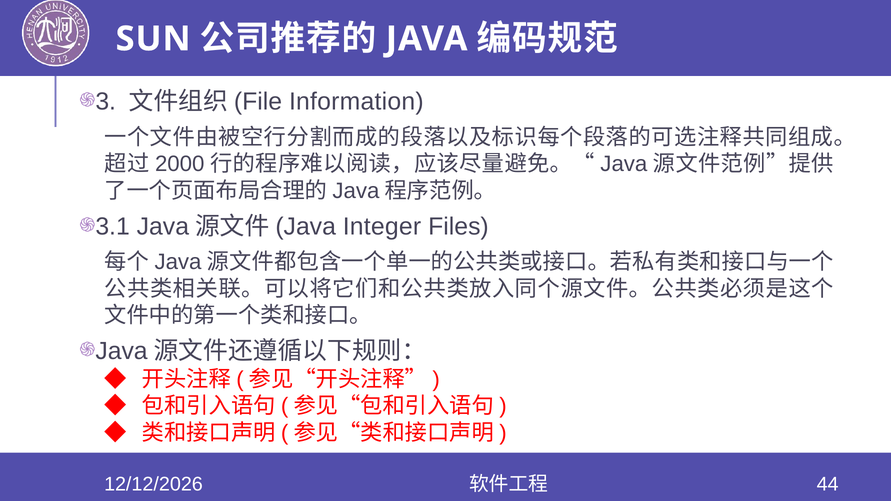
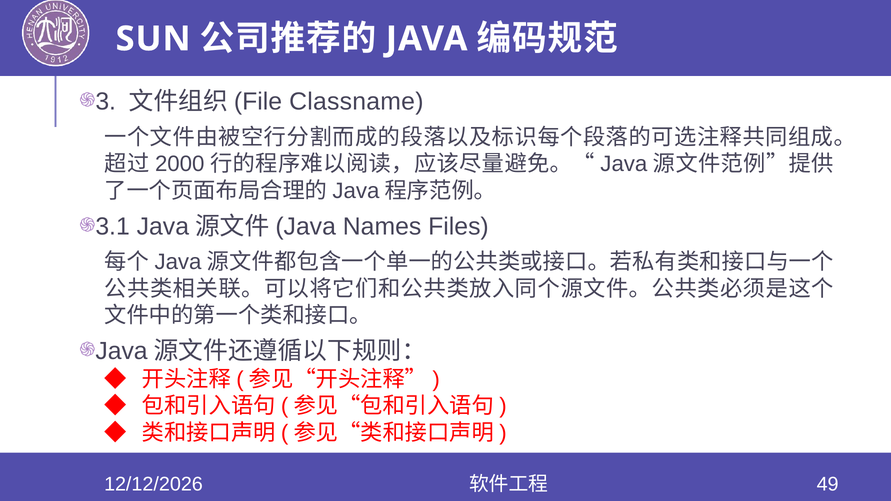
Information: Information -> Classname (356, 102)
Integer: Integer -> Names (382, 227)
44: 44 -> 49 (828, 484)
